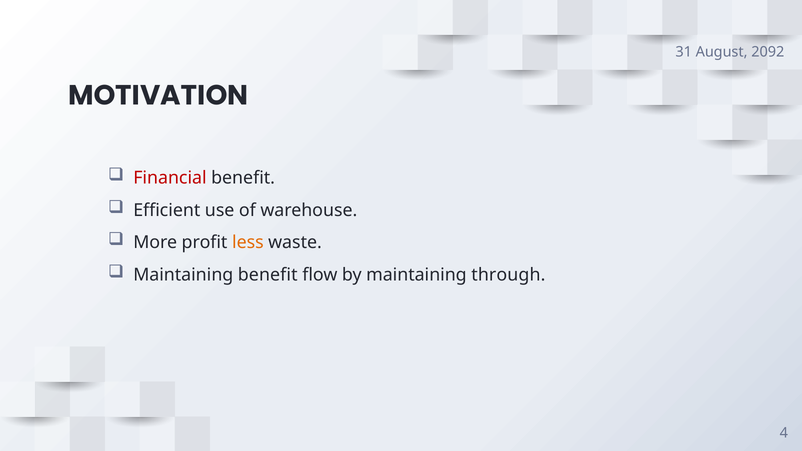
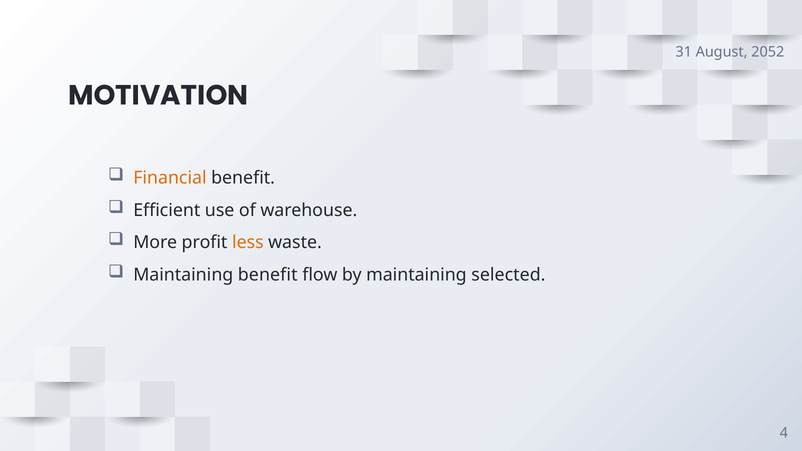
2092: 2092 -> 2052 (768, 52)
Financial colour: red -> orange (170, 178)
through: through -> selected (508, 275)
